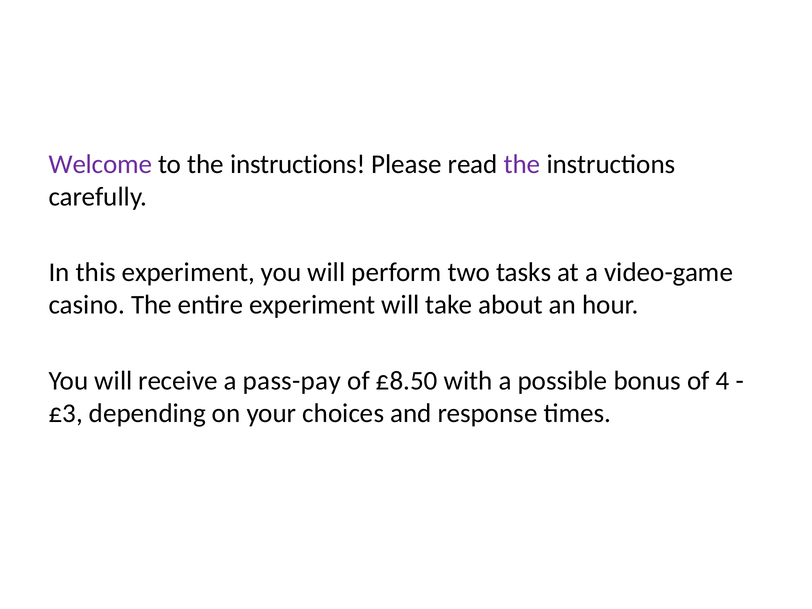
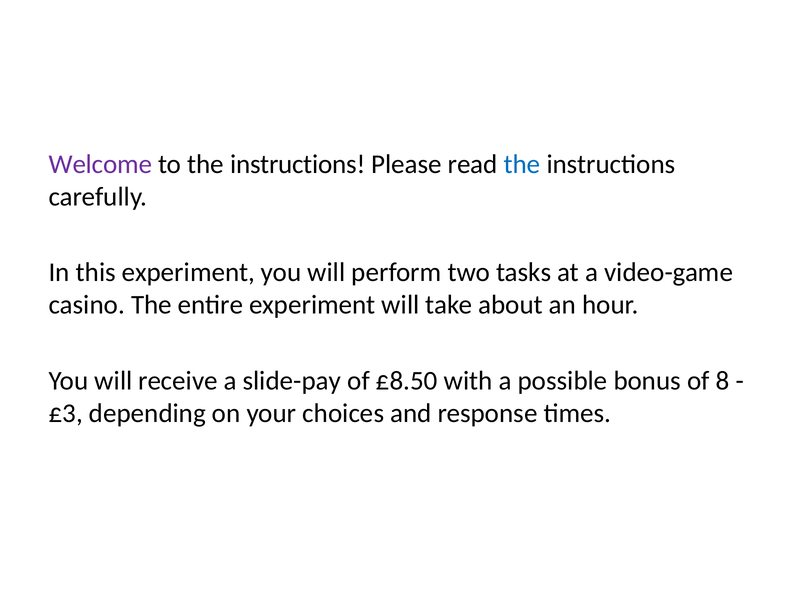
the colour: purple -> blue (522, 164)
pass-pay: pass-pay -> slide-pay (292, 381)
4: 4 -> 8 (723, 381)
